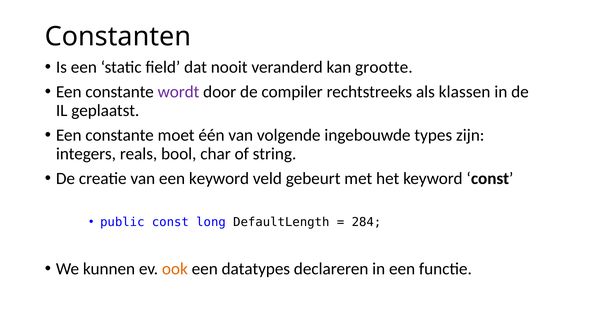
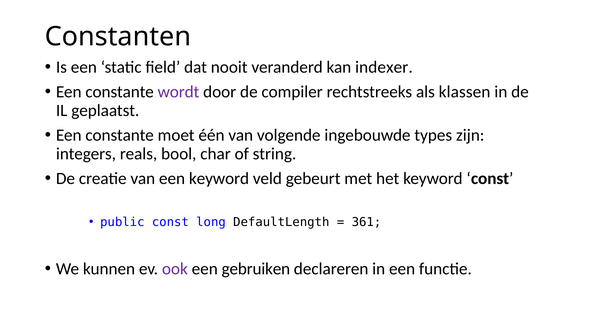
grootte: grootte -> indexer (384, 67)
284: 284 -> 361 (366, 222)
ook colour: orange -> purple (175, 269)
datatypes: datatypes -> gebruiken (256, 269)
